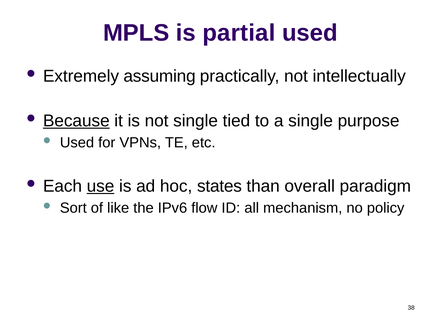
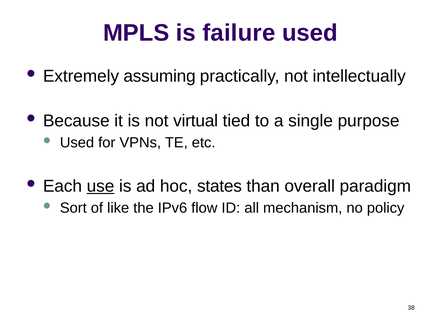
partial: partial -> failure (239, 33)
Because underline: present -> none (76, 121)
not single: single -> virtual (196, 121)
